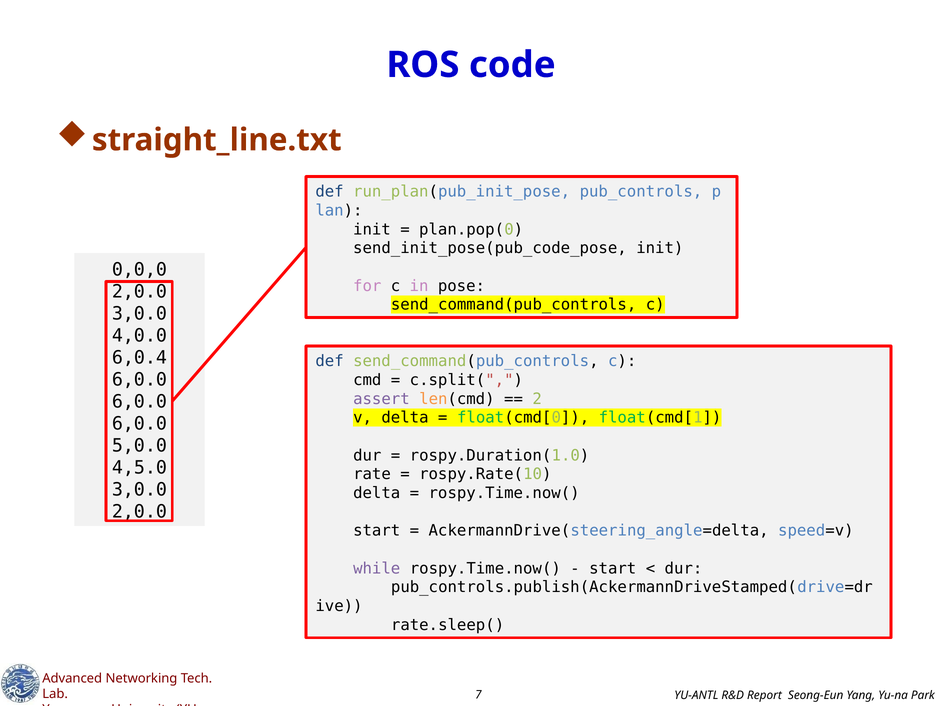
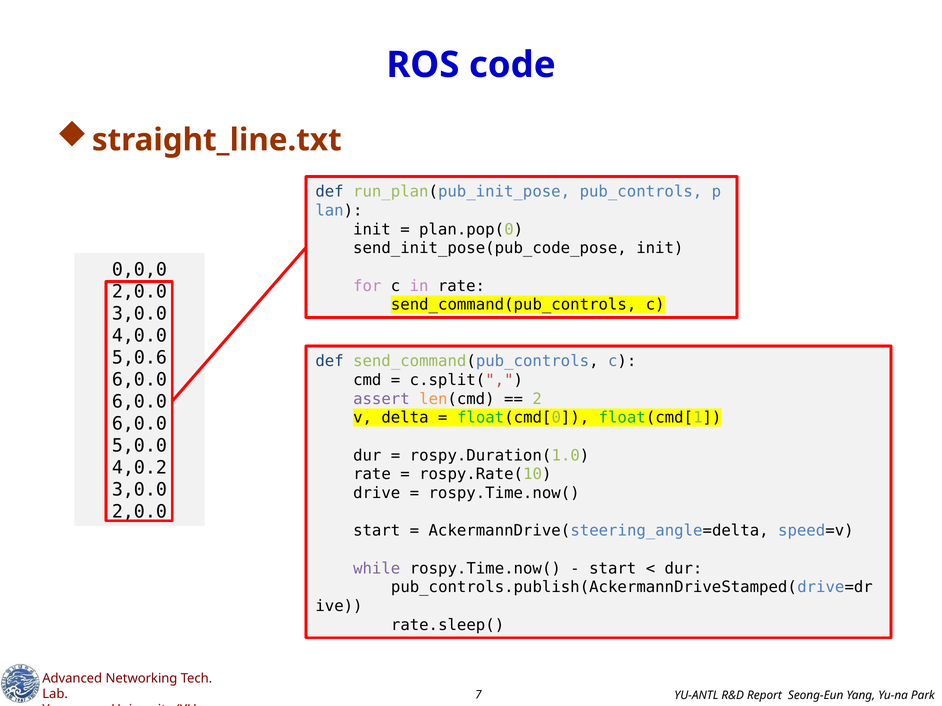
in pose: pose -> rate (461, 286)
6,0.4: 6,0.4 -> 5,0.6 (139, 358)
4,5.0: 4,5.0 -> 4,0.2 (139, 468)
delta: delta -> drive (377, 493)
